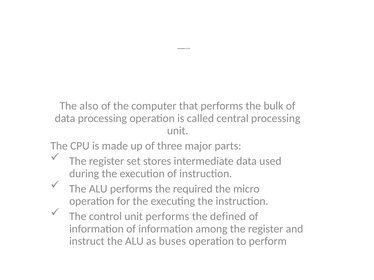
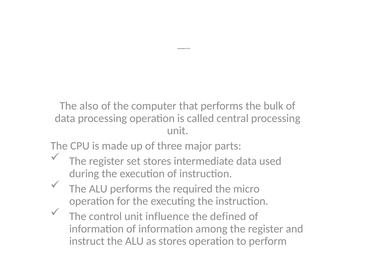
unit performs: performs -> influence (167, 217)
as buses: buses -> stores (172, 241)
